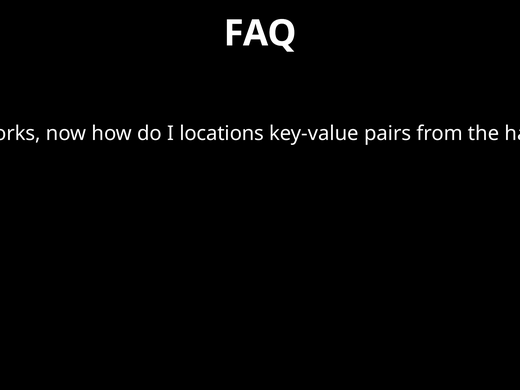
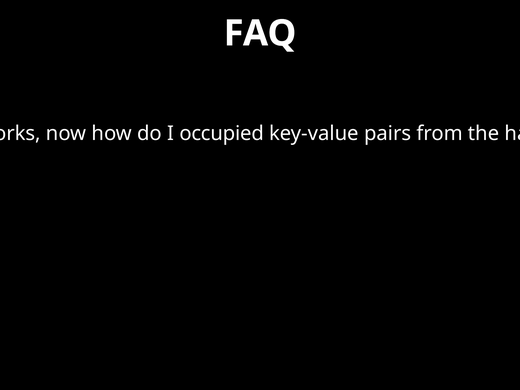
locations: locations -> occupied (222, 133)
